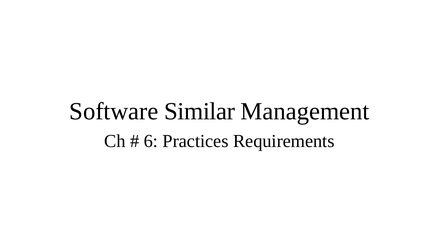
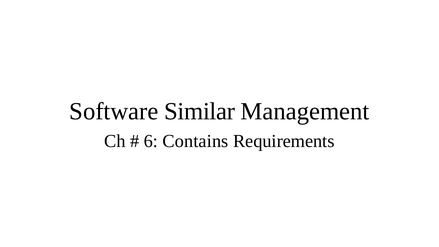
Practices: Practices -> Contains (196, 141)
